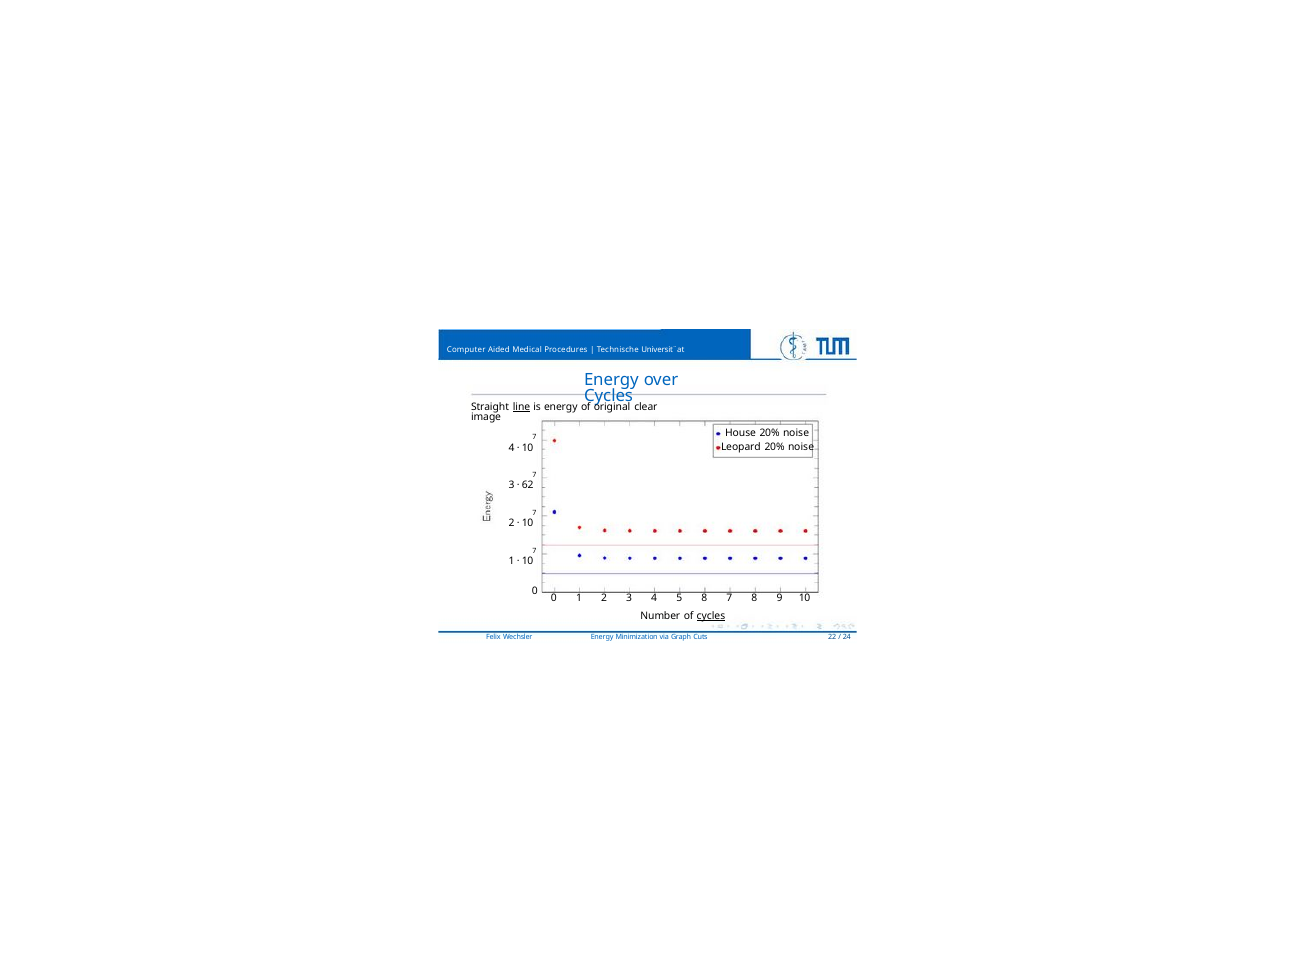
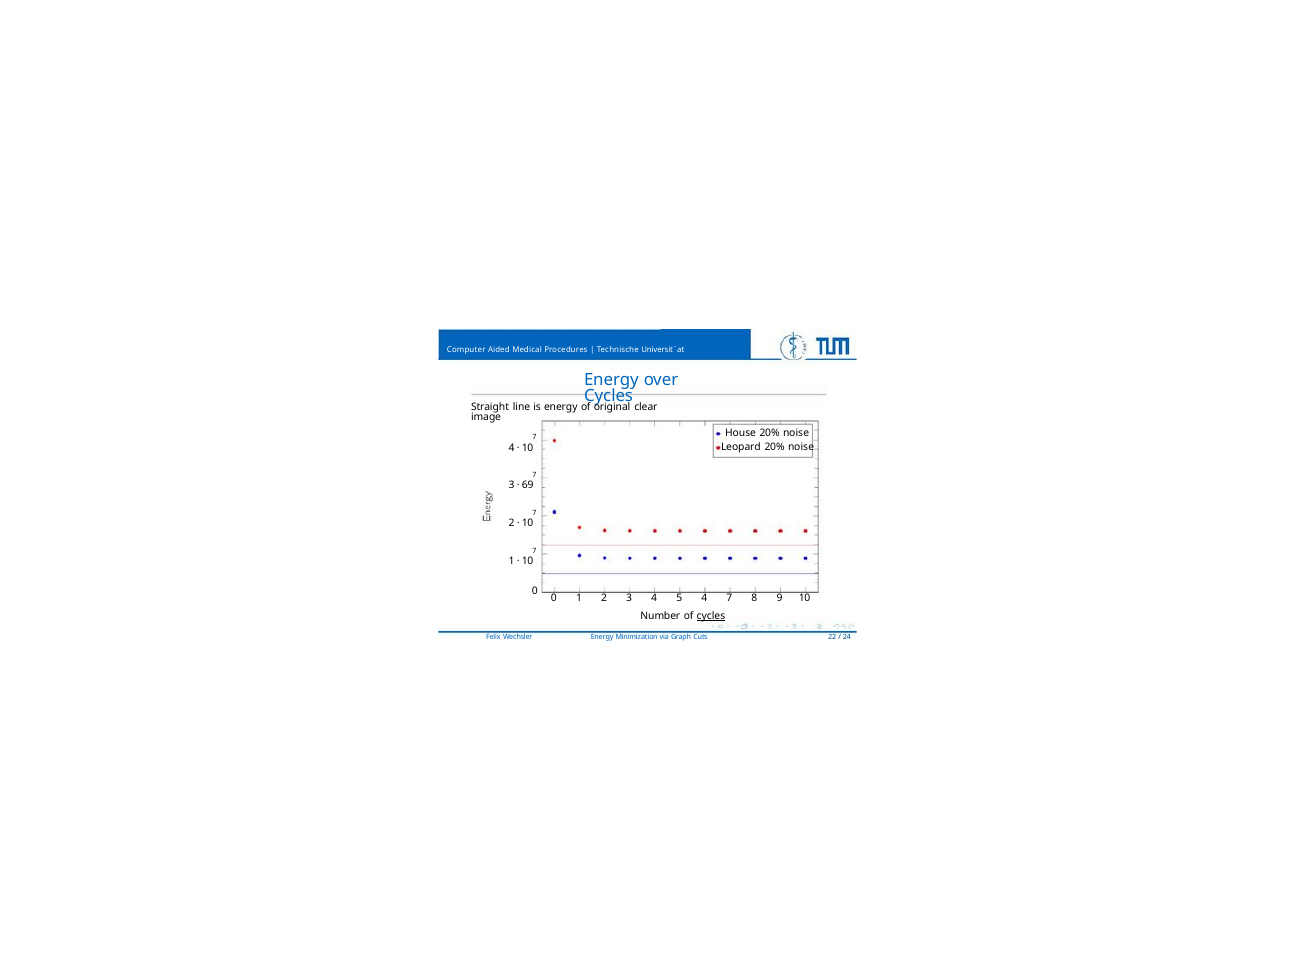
line underline: present -> none (521, 407)
62: 62 -> 69 (528, 485)
5 8: 8 -> 4 (704, 598)
